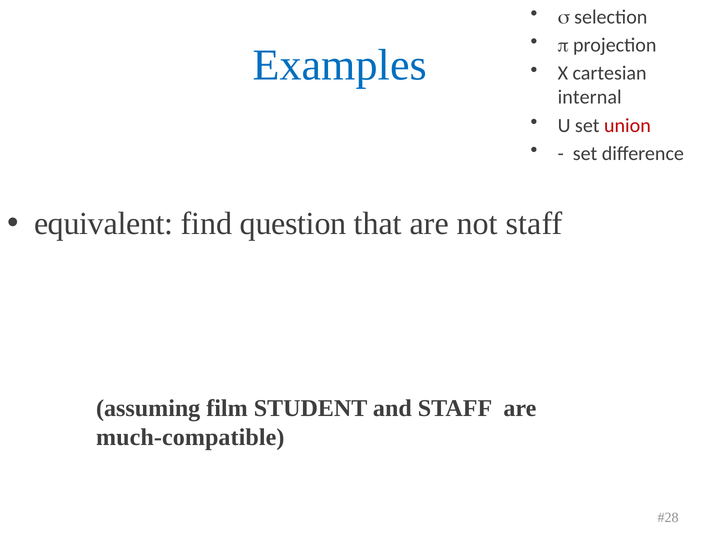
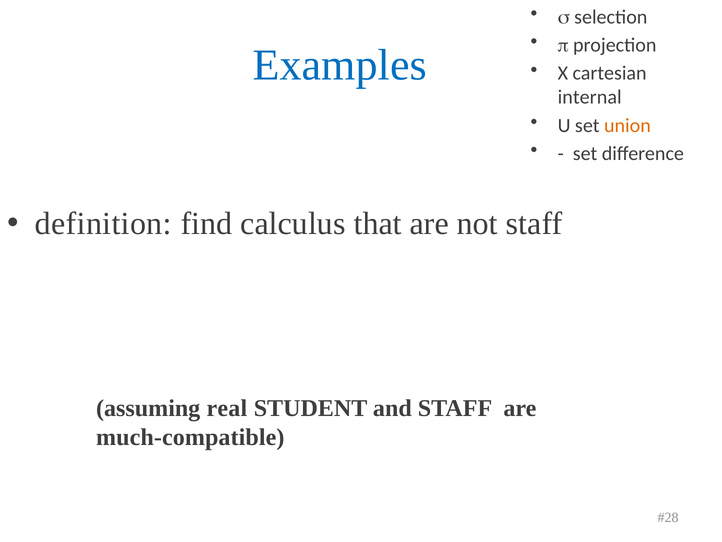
union colour: red -> orange (627, 125)
equivalent: equivalent -> definition (103, 224)
question: question -> calculus (293, 224)
film: film -> real (227, 408)
